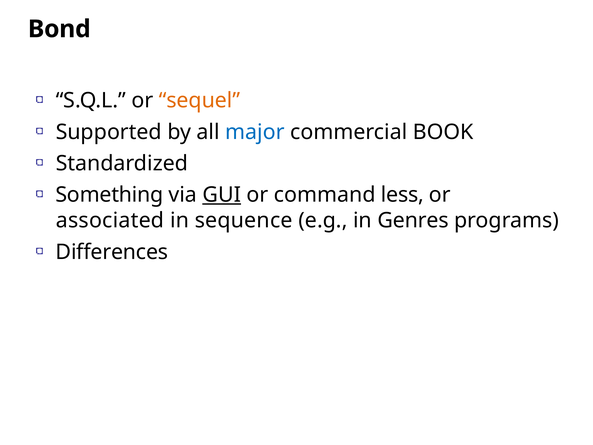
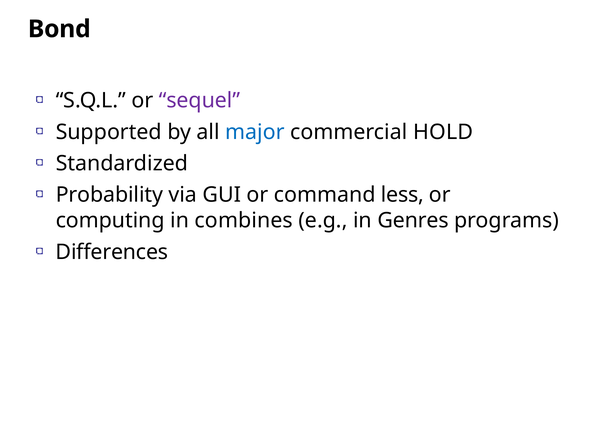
sequel colour: orange -> purple (199, 100)
BOOK: BOOK -> HOLD (443, 132)
Something: Something -> Probability (109, 195)
GUI underline: present -> none (222, 195)
associated: associated -> computing (110, 220)
sequence: sequence -> combines (244, 220)
